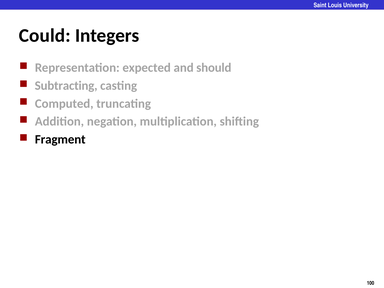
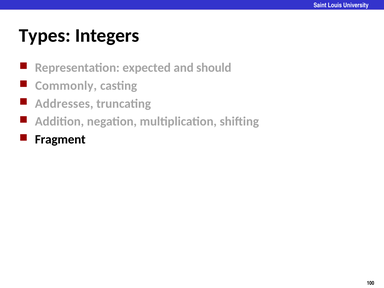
Could: Could -> Types (45, 36)
Subtracting: Subtracting -> Commonly (66, 86)
Computed: Computed -> Addresses (64, 104)
